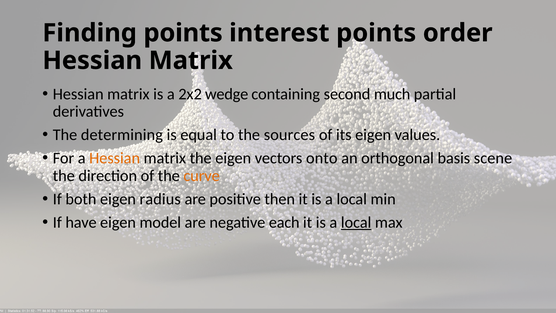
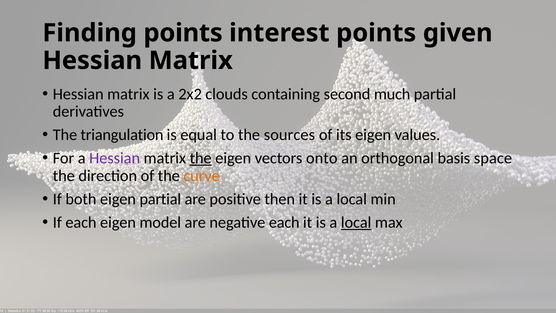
order: order -> given (458, 33)
wedge: wedge -> clouds (227, 94)
determining: determining -> triangulation (122, 135)
Hessian colour: orange -> purple (115, 158)
the underline: none -> present (201, 158)
scene: scene -> space (493, 158)
eigen radius: radius -> partial (160, 199)
If have: have -> each (81, 222)
